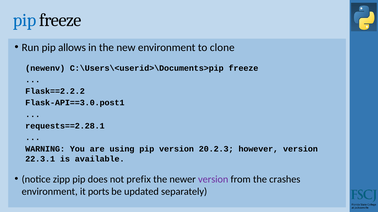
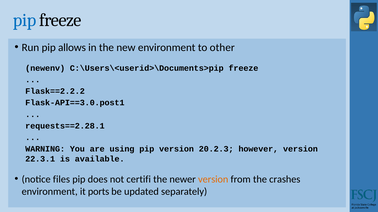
clone: clone -> other (222, 48)
zipp: zipp -> files (61, 180)
prefix: prefix -> certifi (139, 180)
version colour: purple -> orange (213, 180)
